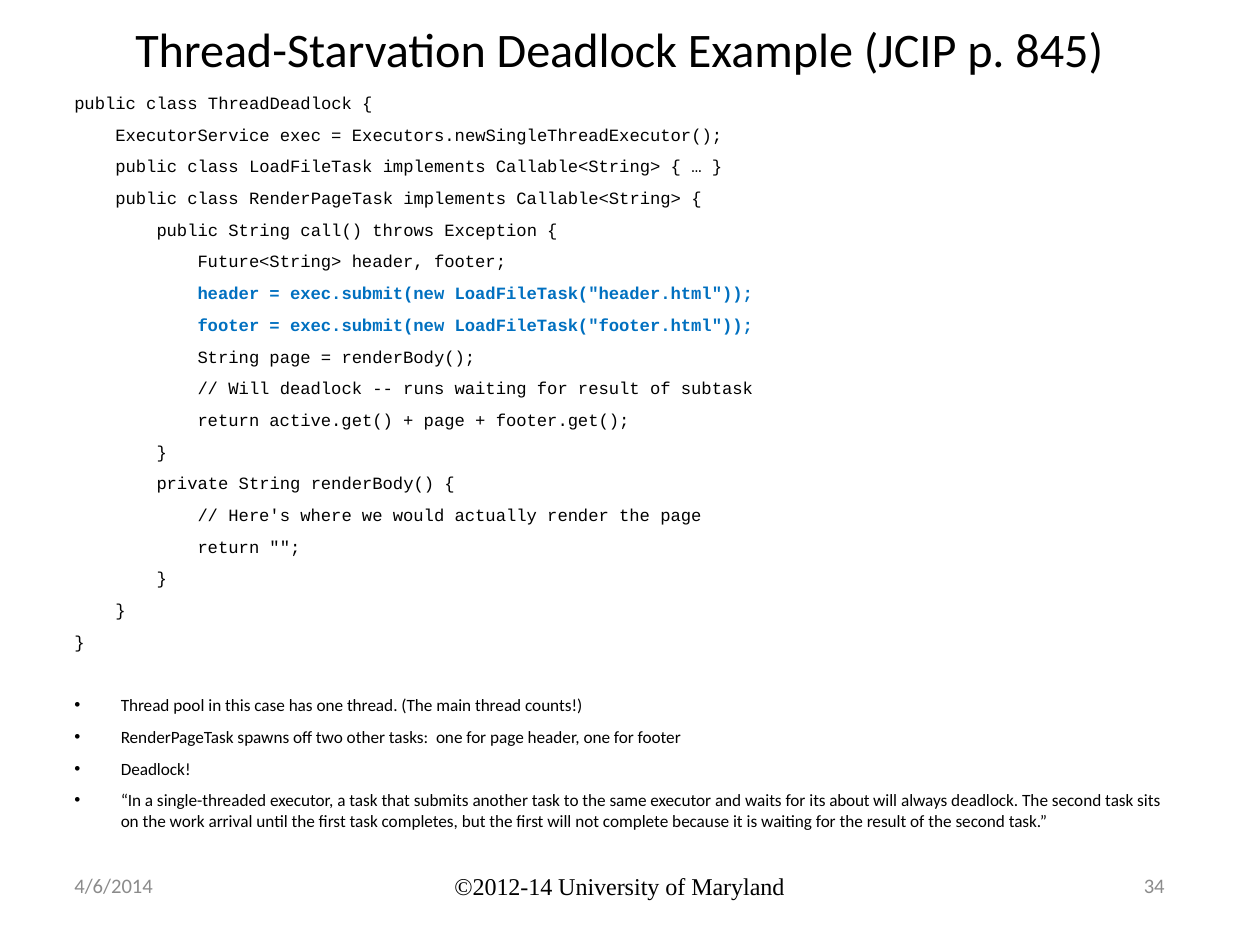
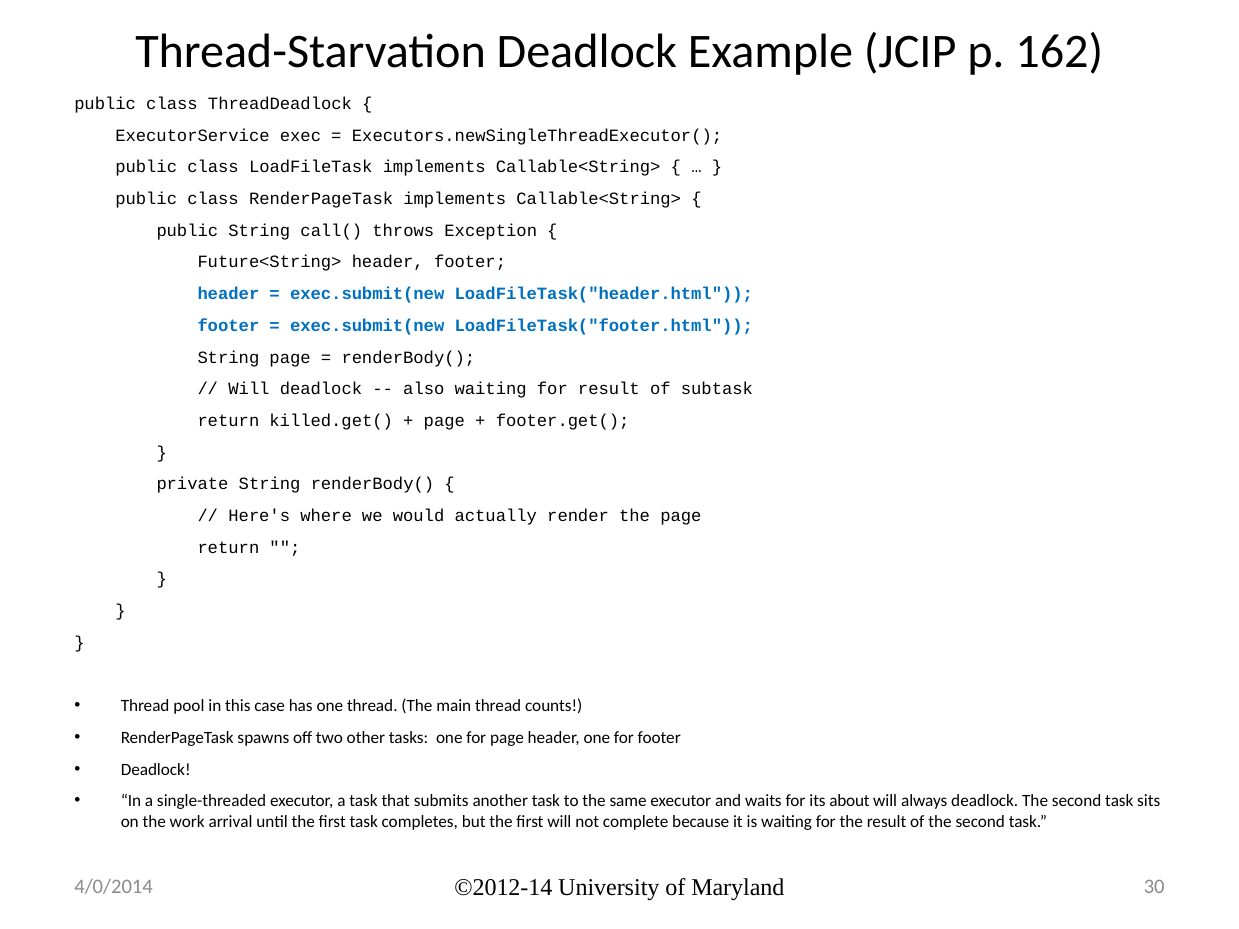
845: 845 -> 162 (1059, 51)
runs: runs -> also (424, 389)
active.get(: active.get( -> killed.get( (331, 421)
34: 34 -> 30 (1154, 887)
4/6/2014: 4/6/2014 -> 4/0/2014 (114, 887)
